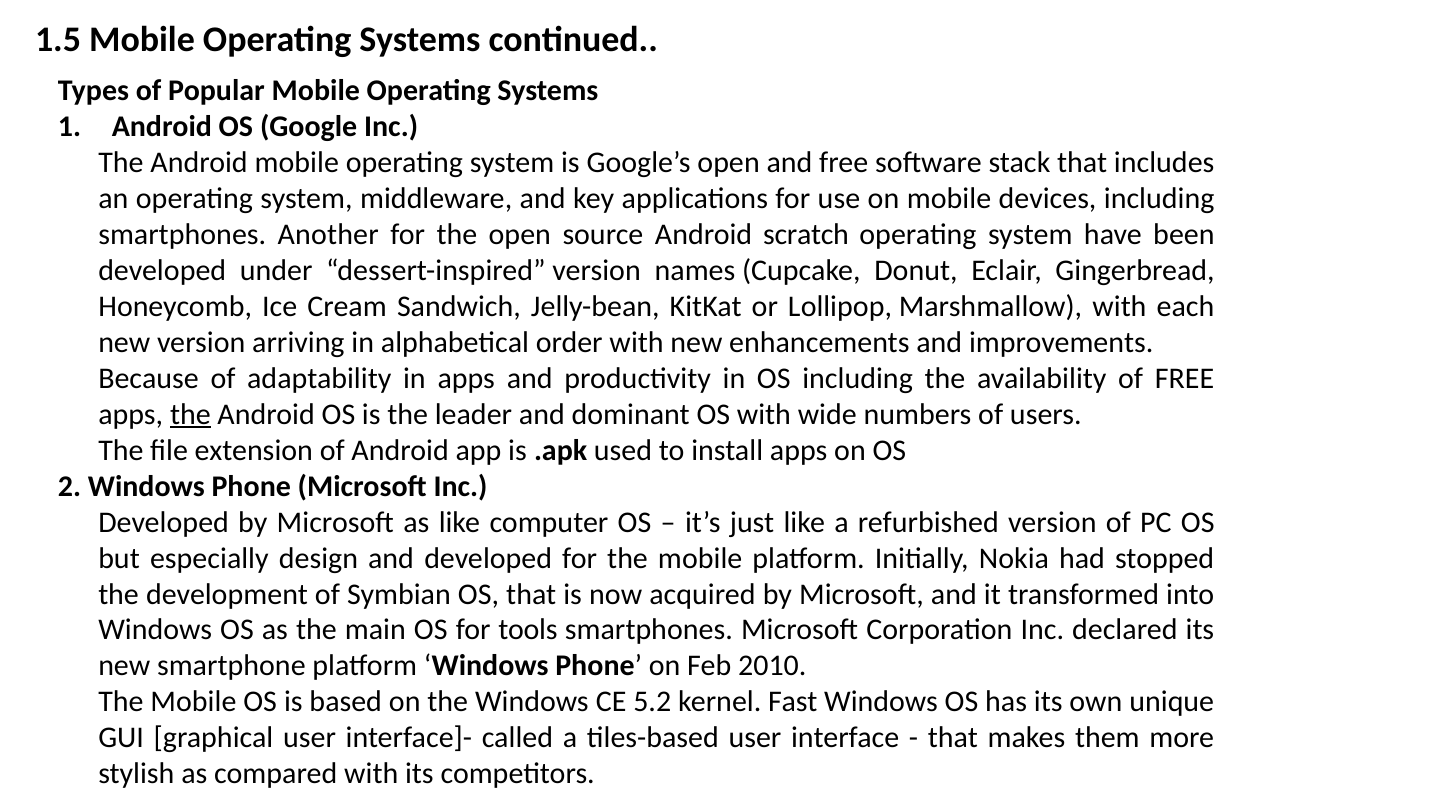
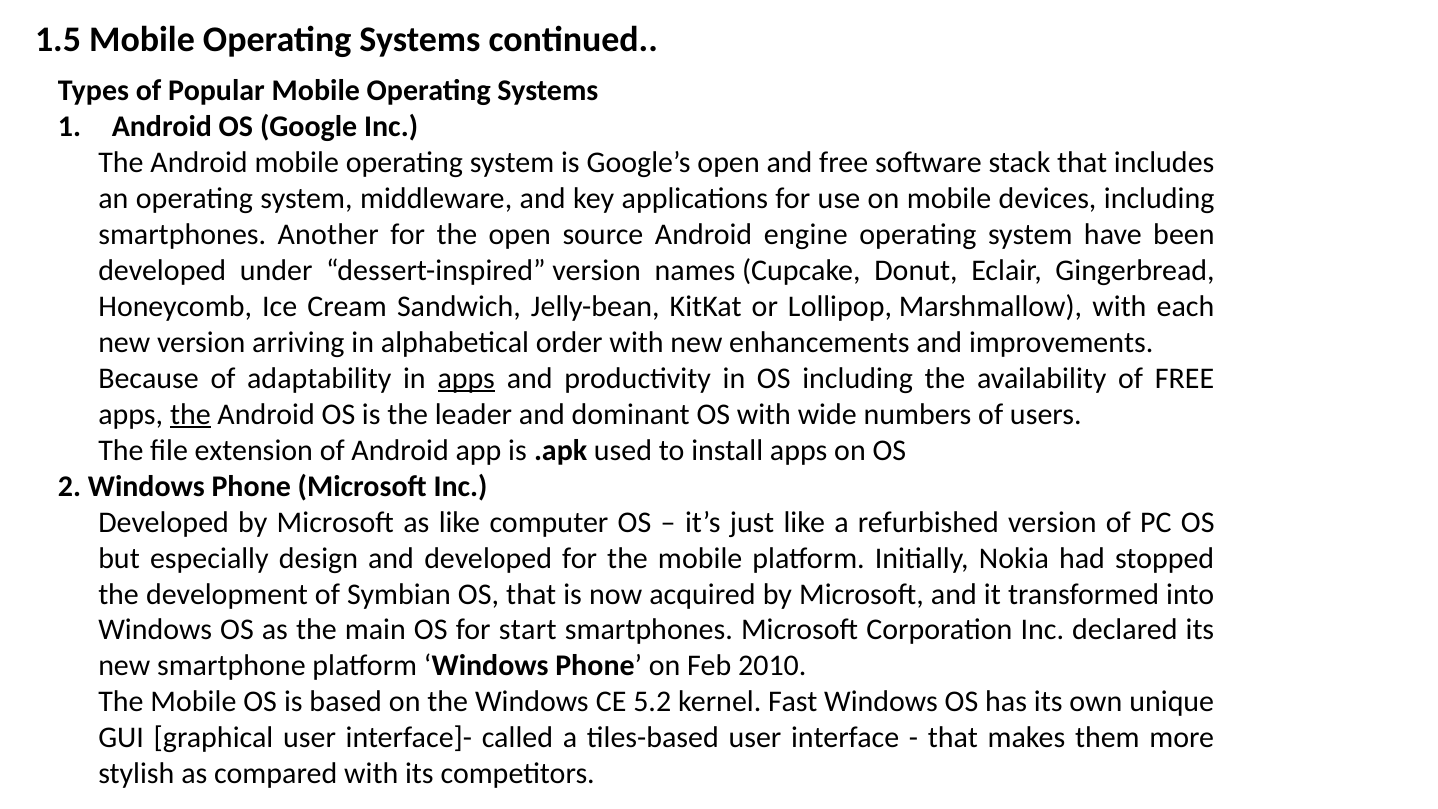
scratch: scratch -> engine (806, 234)
apps underline: none -> present (466, 378)
tools: tools -> start (528, 630)
